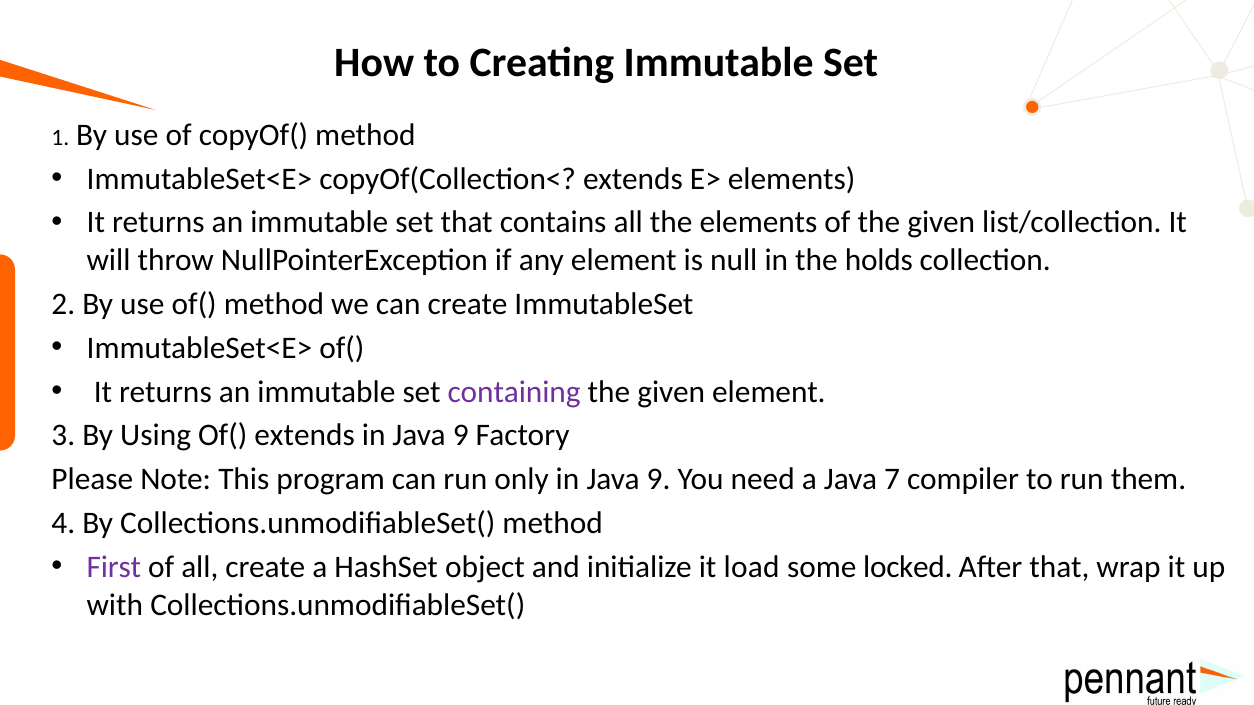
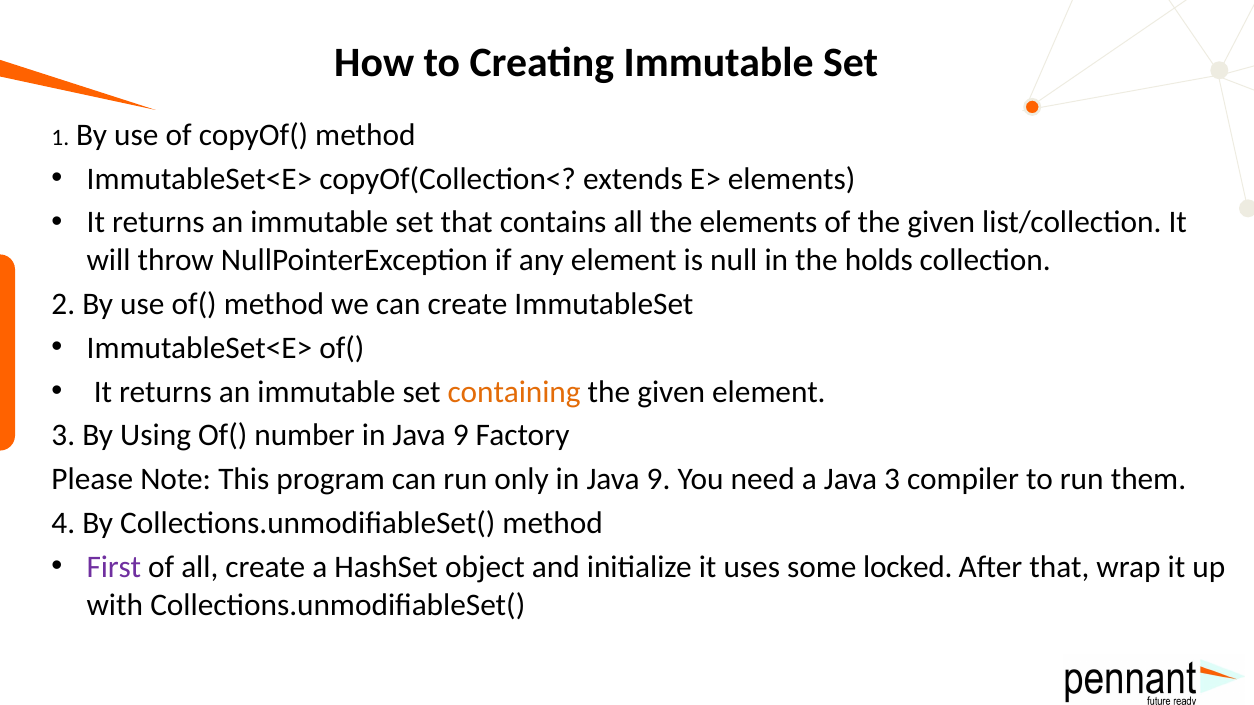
containing colour: purple -> orange (514, 392)
Of( extends: extends -> number (305, 436)
Java 7: 7 -> 3 (892, 480)
load: load -> uses (752, 567)
